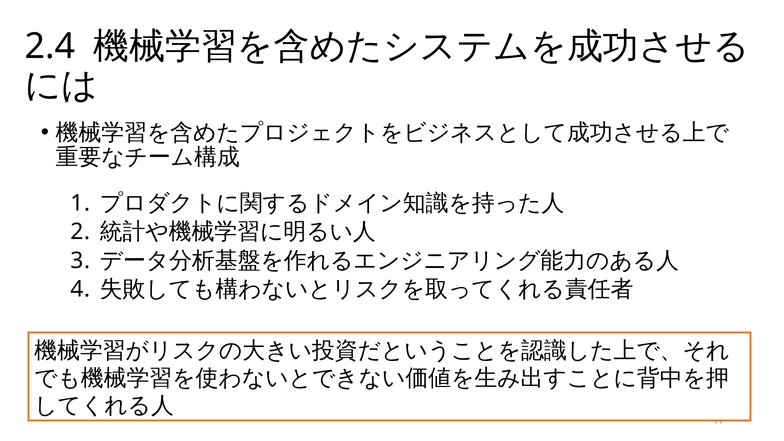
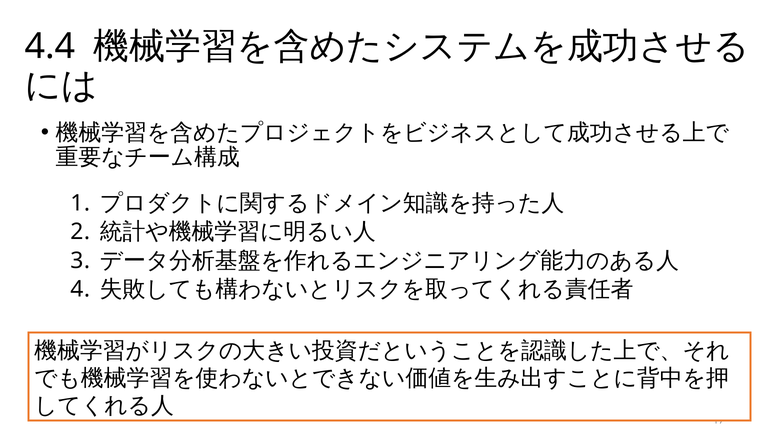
2.4: 2.4 -> 4.4 (50, 46)
